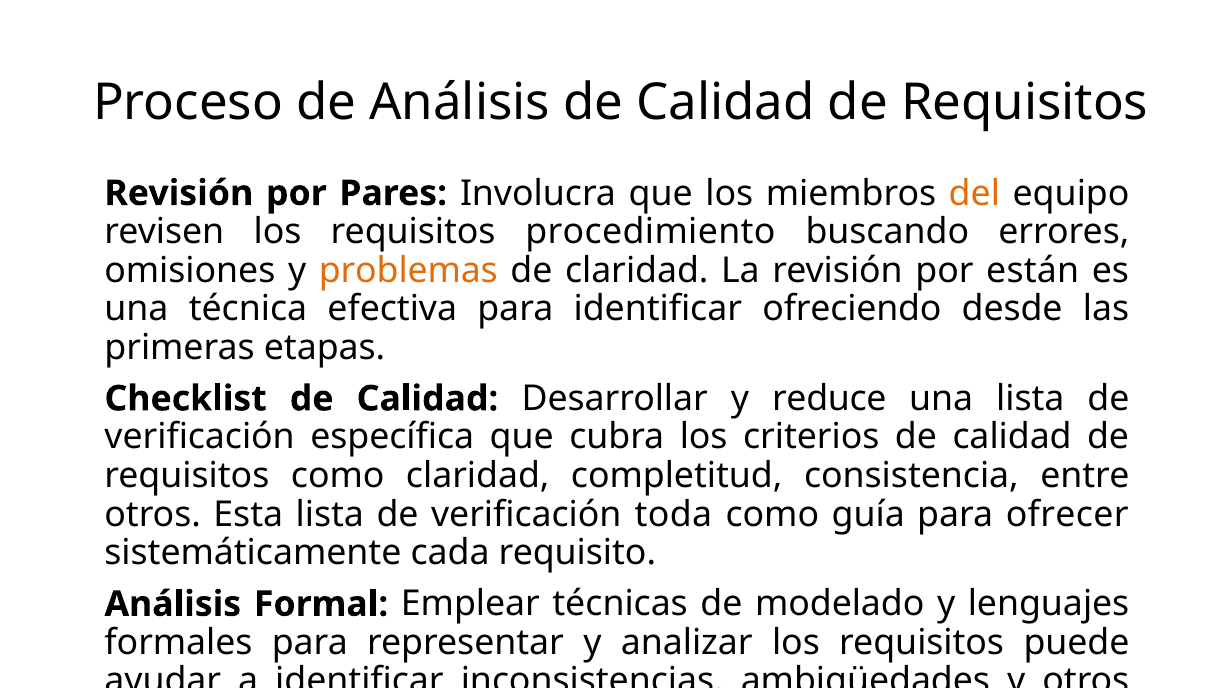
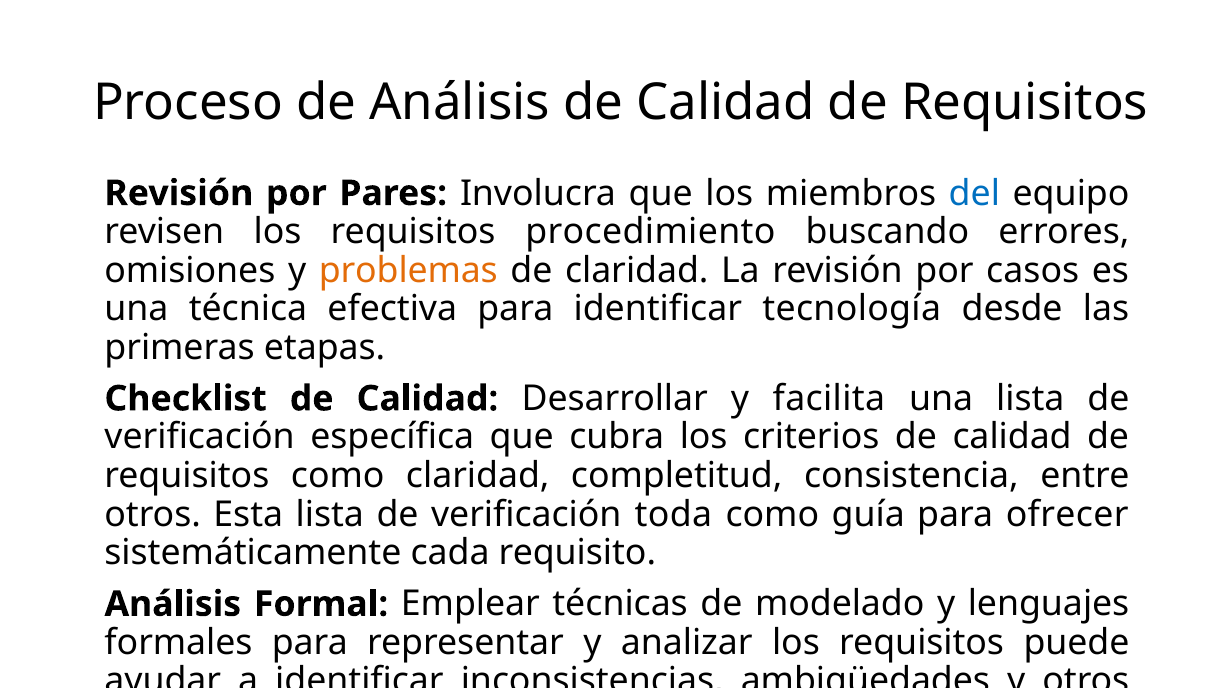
del colour: orange -> blue (974, 193)
están: están -> casos (1033, 270)
ofreciendo: ofreciendo -> tecnología (852, 309)
reduce: reduce -> facilita (829, 399)
